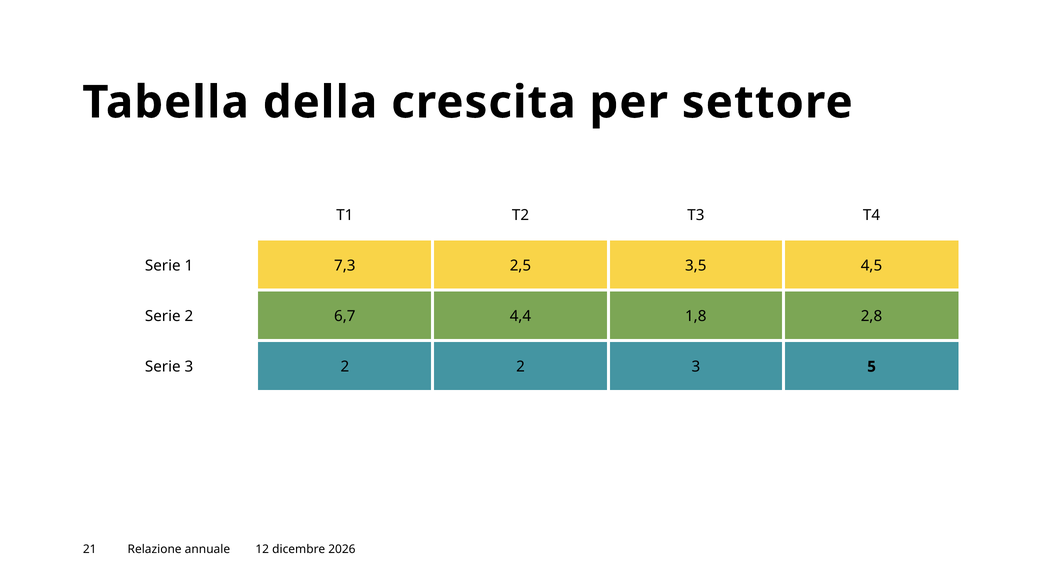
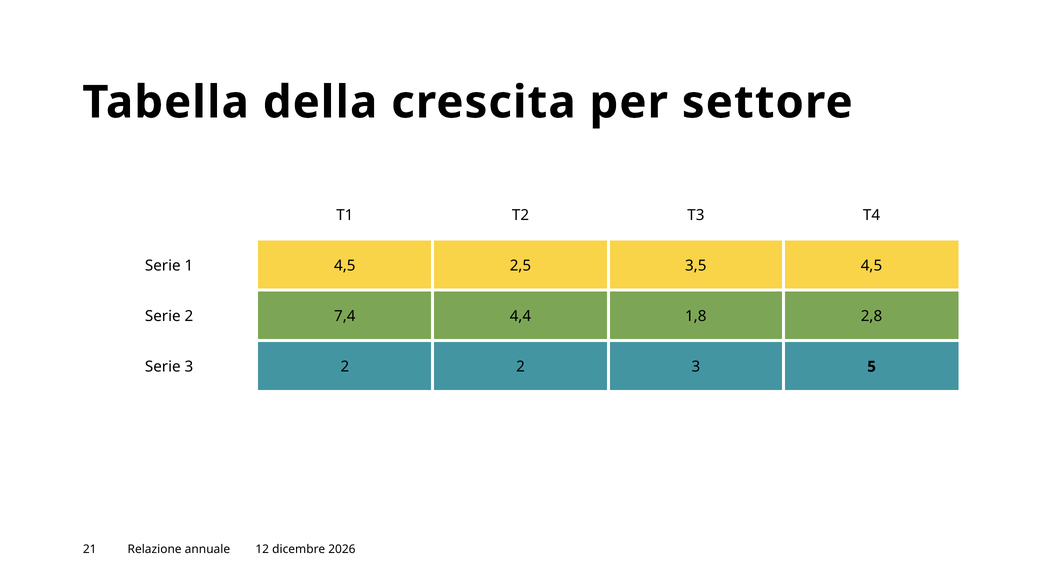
1 7,3: 7,3 -> 4,5 (345, 265)
6,7: 6,7 -> 7,4 (345, 316)
